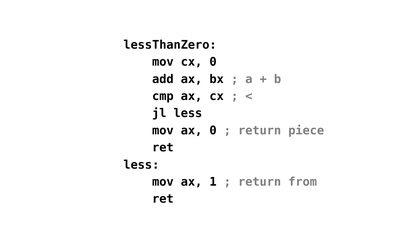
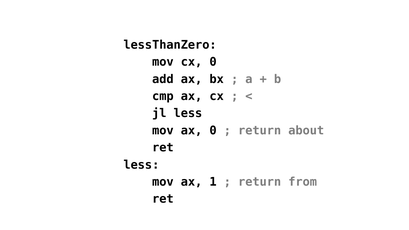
piece: piece -> about (306, 131)
